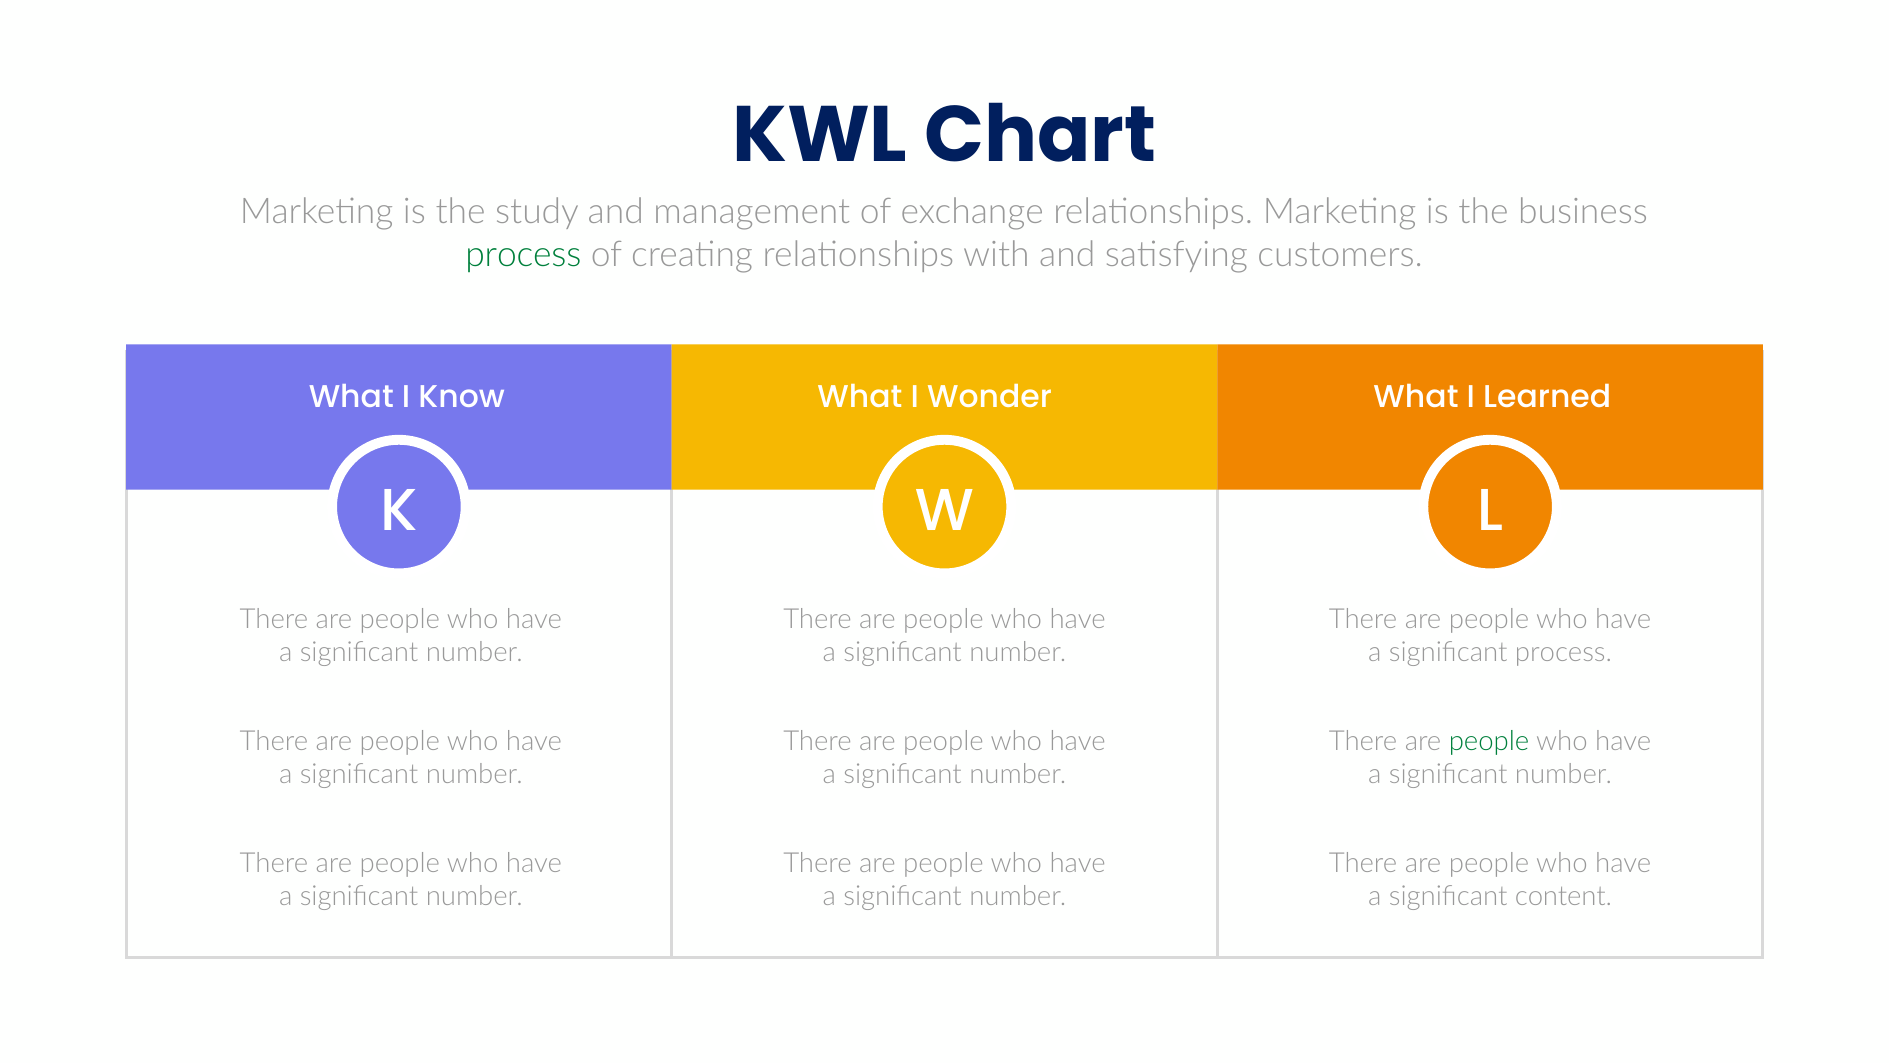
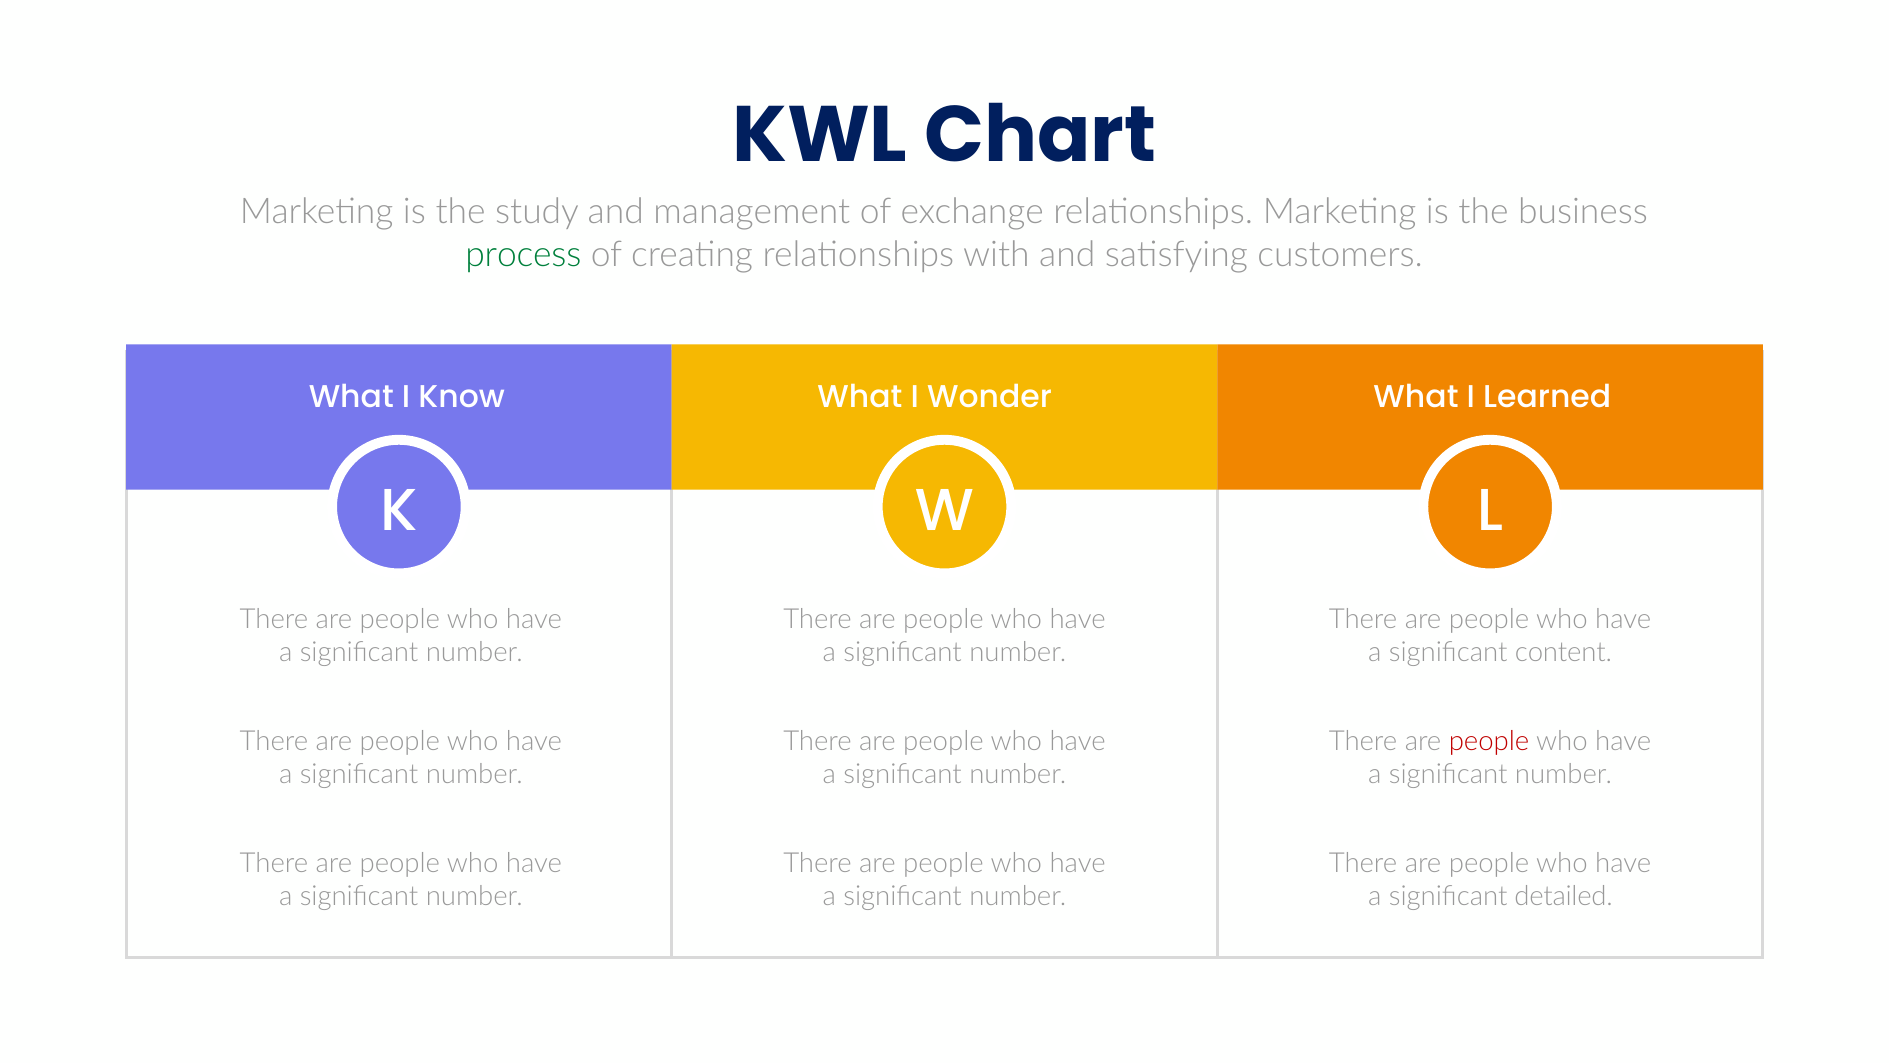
significant process: process -> content (1564, 652)
people colour: green -> red (1489, 741)
content: content -> detailed (1564, 896)
